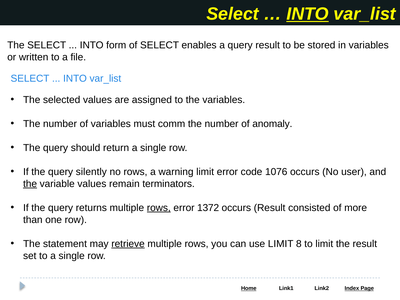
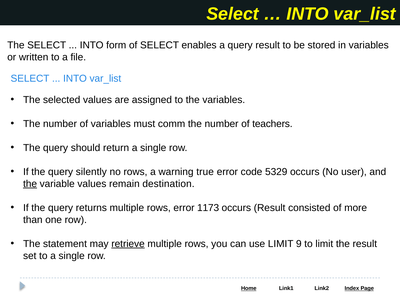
INTO underline: present -> none (308, 14)
anomaly: anomaly -> teachers (272, 124)
warning limit: limit -> true (205, 172)
1076: 1076 -> 5329 (276, 172)
terminators: terminators -> destination (168, 184)
rows underline: present -> none (159, 208)
1372: 1372 -> 1173 (208, 208)
8: 8 -> 9 (299, 244)
